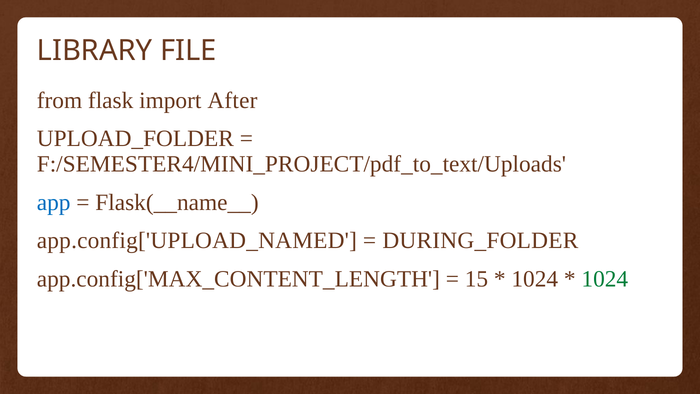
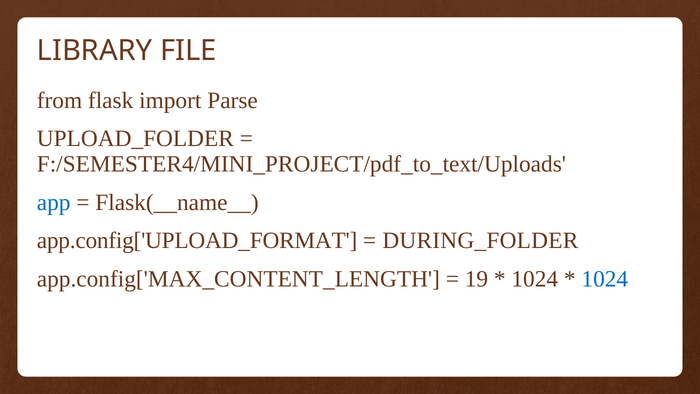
After: After -> Parse (233, 100)
app.config['UPLOAD_NAMED: app.config['UPLOAD_NAMED -> app.config['UPLOAD_FORMAT (197, 241)
15: 15 -> 19 (476, 279)
1024 colour: green -> blue (605, 279)
